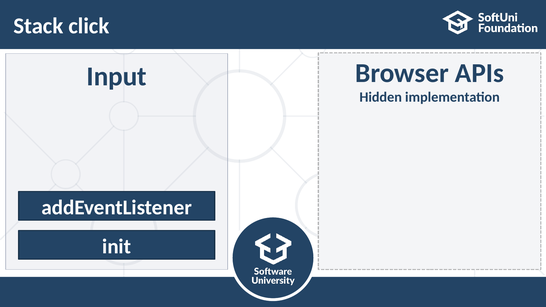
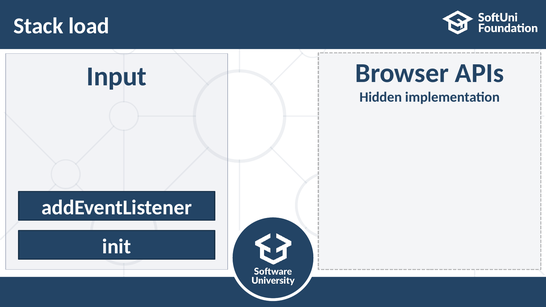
click: click -> load (89, 26)
